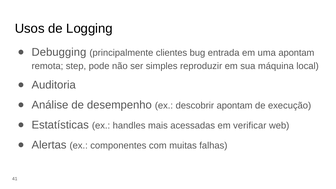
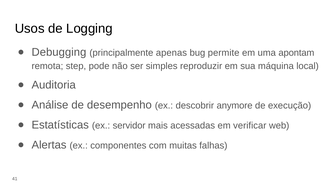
clientes: clientes -> apenas (171, 53)
entrada: entrada -> permite (224, 53)
descobrir apontam: apontam -> anymore (235, 106)
handles: handles -> servidor (129, 126)
